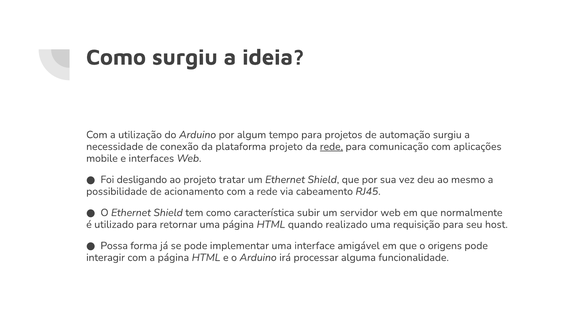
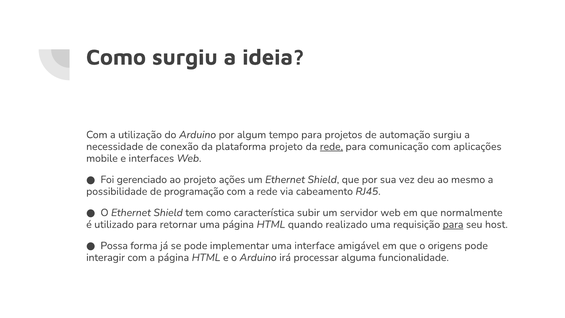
desligando: desligando -> gerenciado (142, 179)
tratar: tratar -> ações (232, 179)
acionamento: acionamento -> programação (194, 191)
para underline: none -> present (453, 224)
